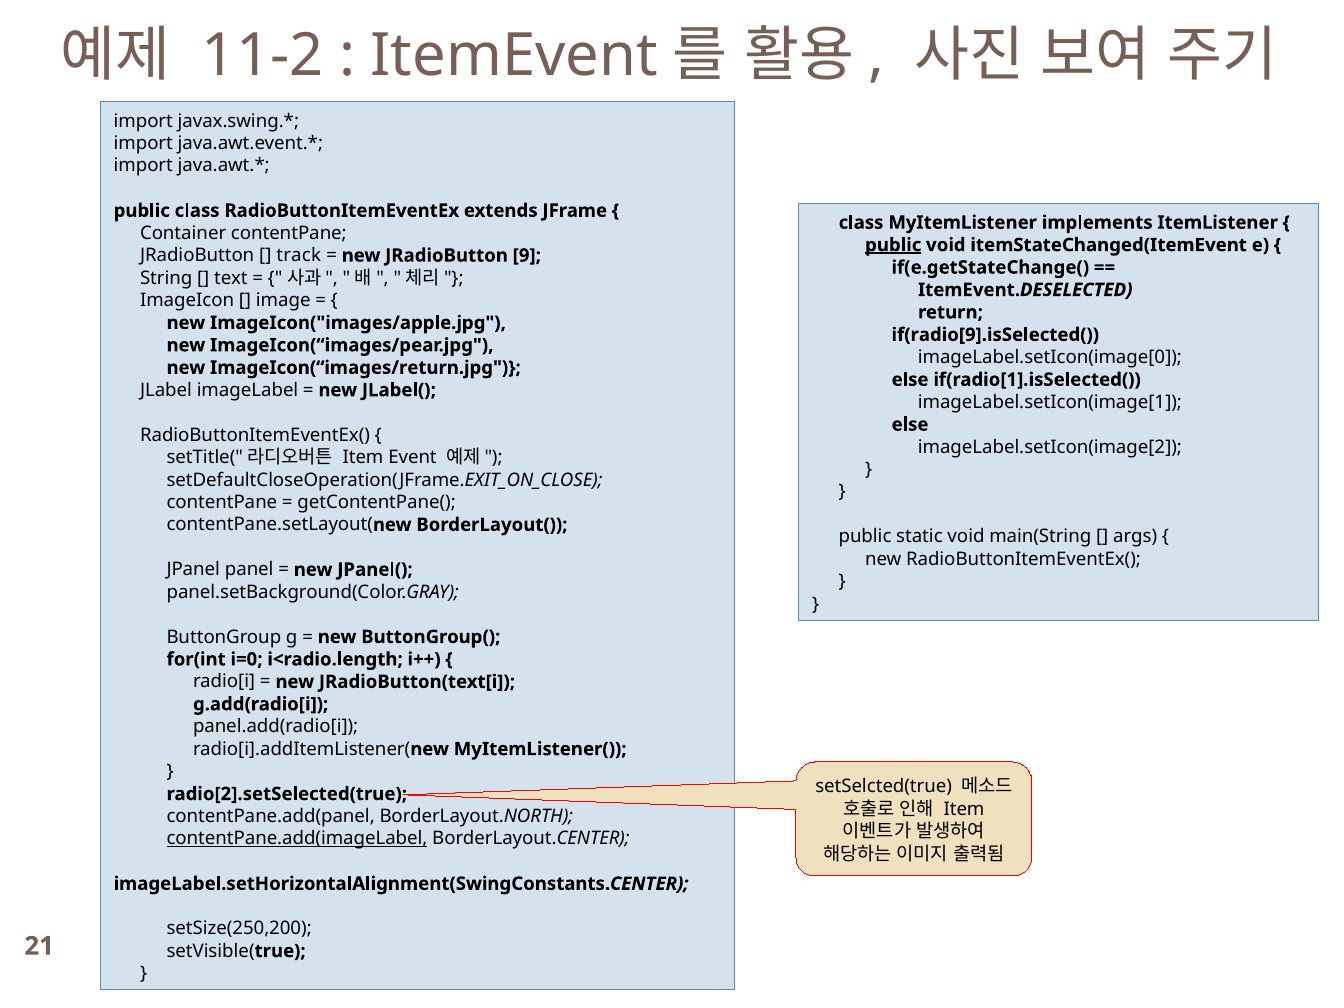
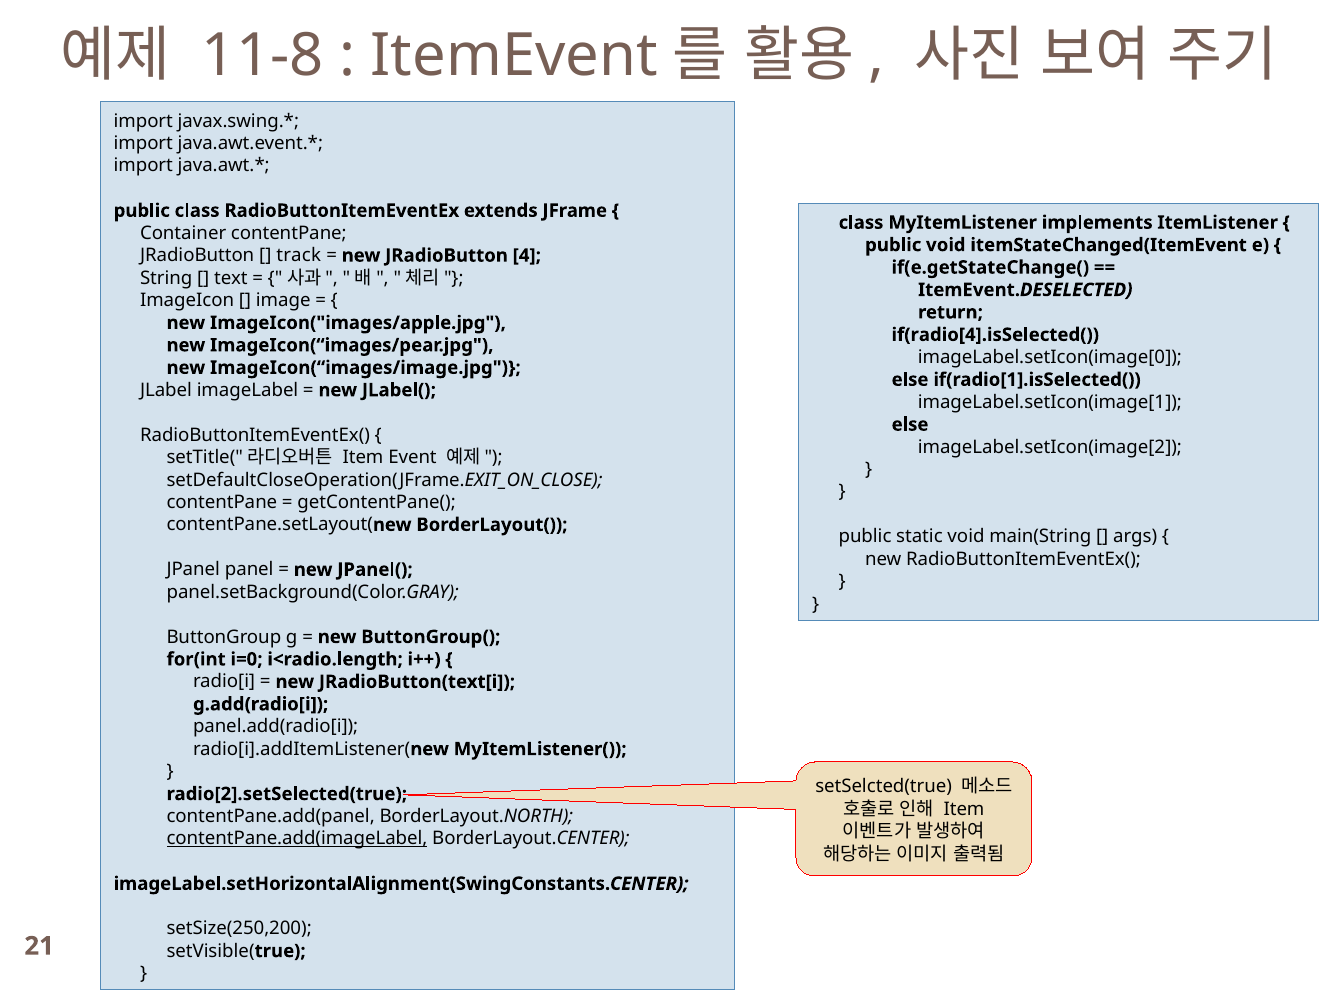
11-2: 11-2 -> 11-8 (263, 56)
public underline: present -> none (893, 245)
9: 9 -> 4 (527, 255)
if(radio[9].isSelected(: if(radio[9].isSelected( -> if(radio[4].isSelected( (995, 335)
ImageIcon(“images/return.jpg: ImageIcon(“images/return.jpg -> ImageIcon(“images/image.jpg (365, 368)
